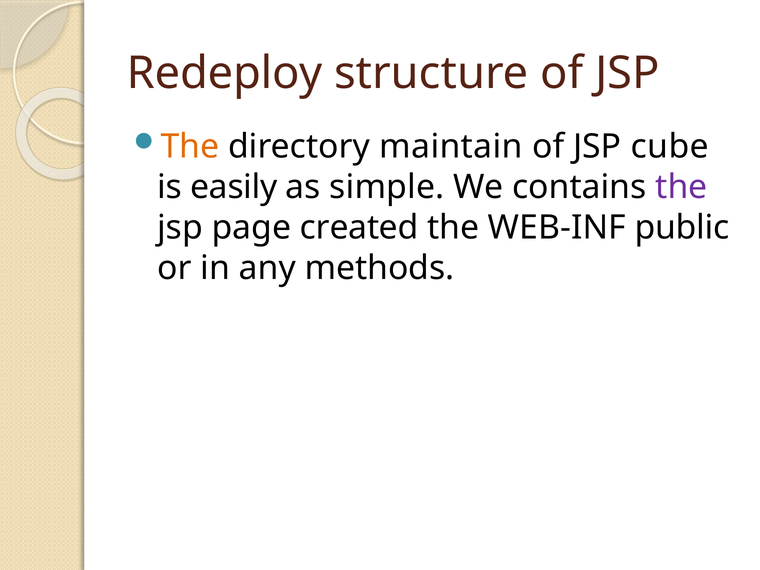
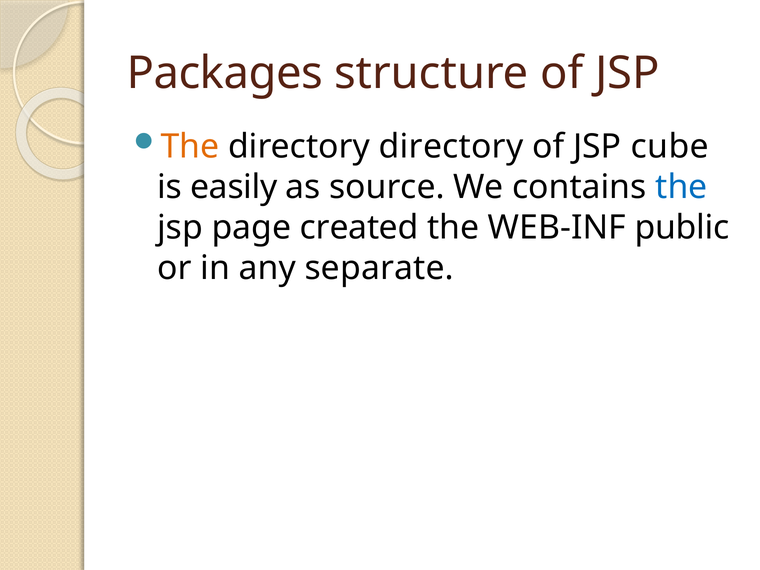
Redeploy: Redeploy -> Packages (225, 73)
directory maintain: maintain -> directory (451, 147)
simple: simple -> source (387, 187)
the colour: purple -> blue (681, 187)
methods: methods -> separate (379, 268)
